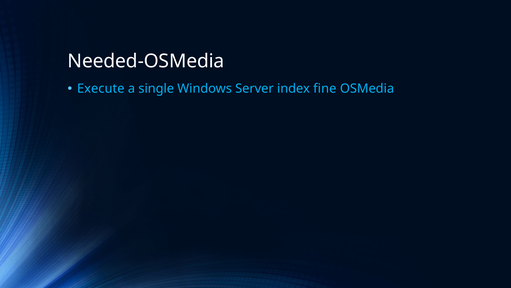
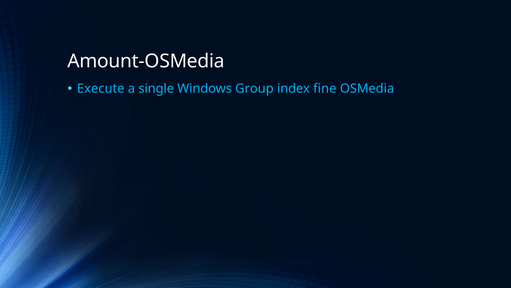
Needed-OSMedia: Needed-OSMedia -> Amount-OSMedia (146, 61)
Server: Server -> Group (254, 89)
